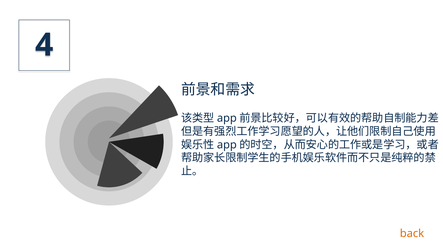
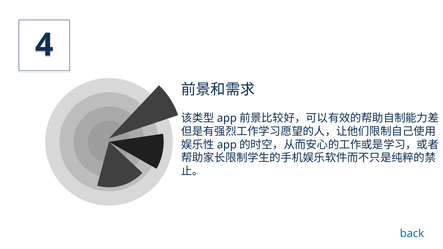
back colour: orange -> blue (412, 234)
